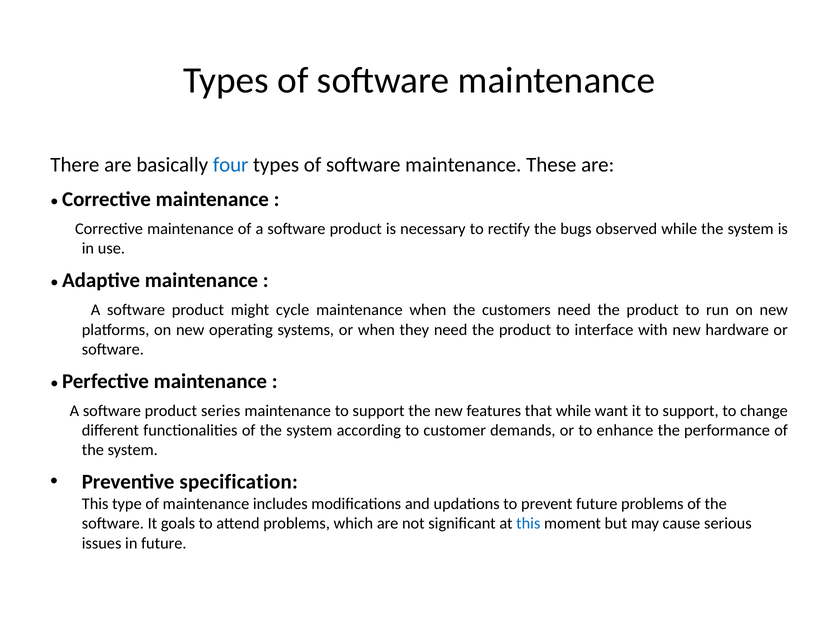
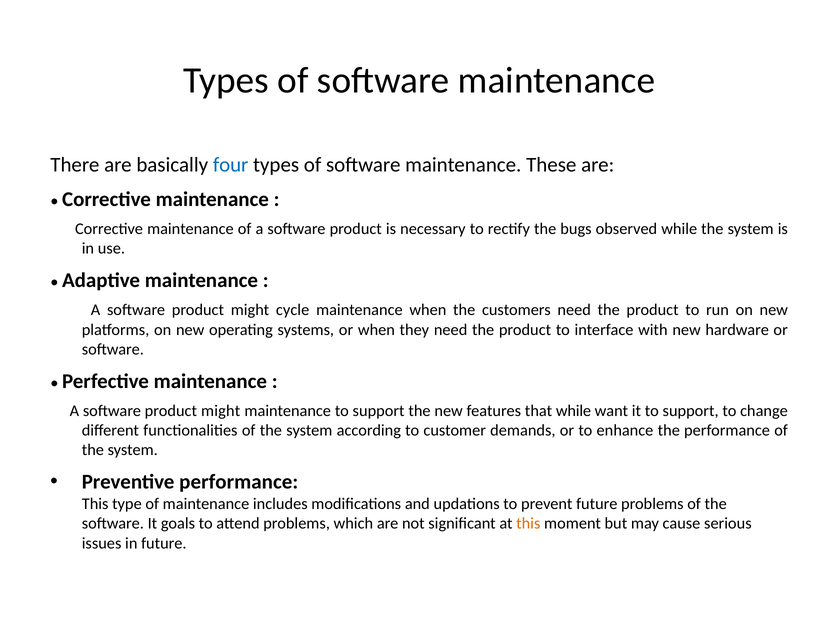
series: series -> might (221, 411)
Preventive specification: specification -> performance (239, 482)
this colour: blue -> orange (528, 524)
